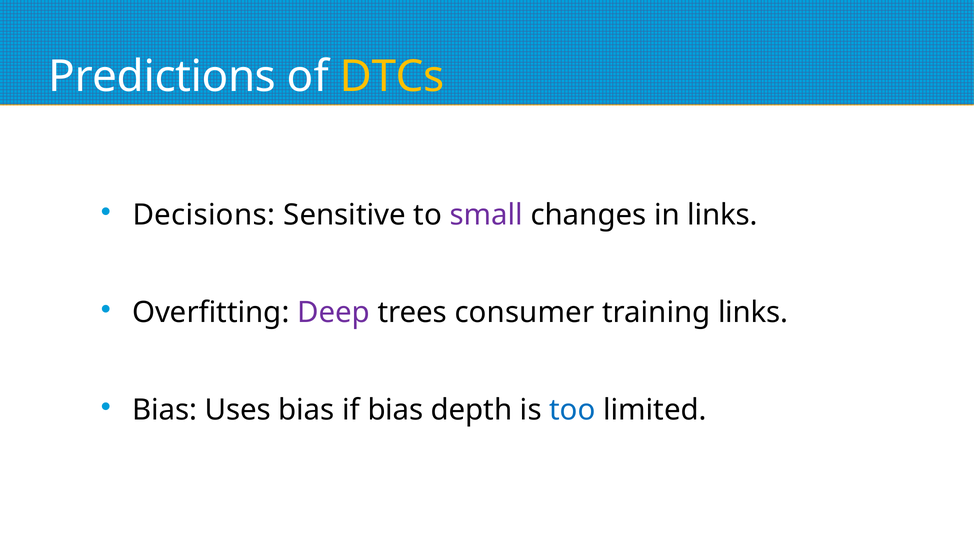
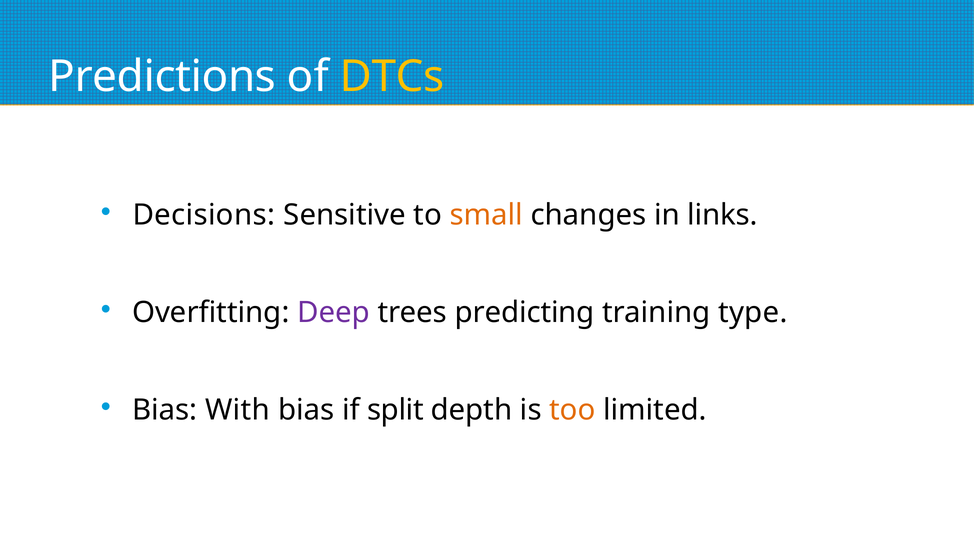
small colour: purple -> orange (486, 215)
consumer: consumer -> predicting (525, 313)
training links: links -> type (753, 313)
Uses: Uses -> With (238, 410)
if bias: bias -> split (395, 410)
too colour: blue -> orange (572, 410)
